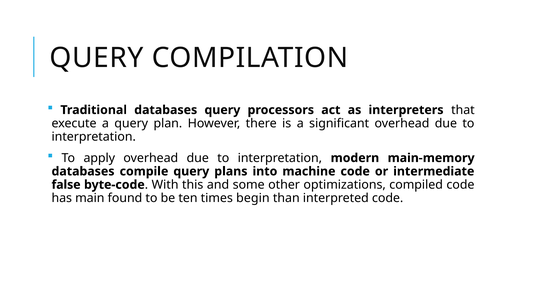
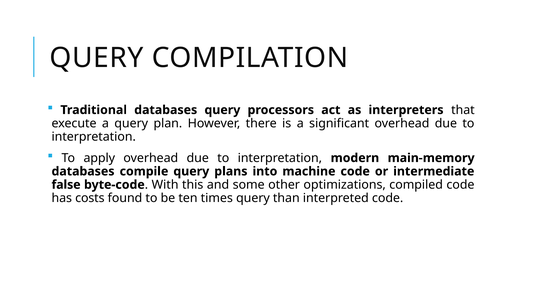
main: main -> costs (90, 198)
times begin: begin -> query (253, 198)
